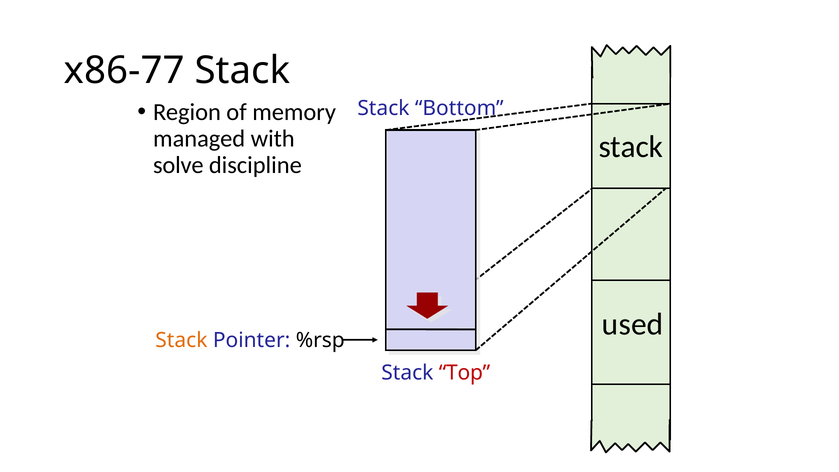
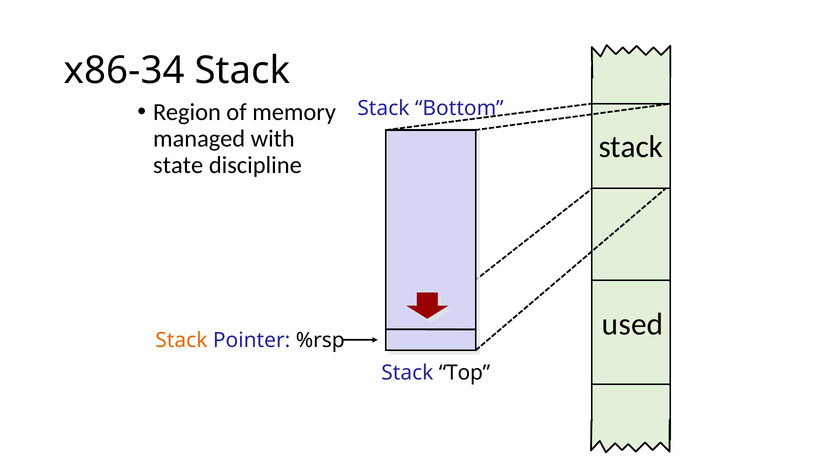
x86-77: x86-77 -> x86-34 (124, 70)
solve: solve -> state (178, 165)
Top colour: red -> black (465, 373)
